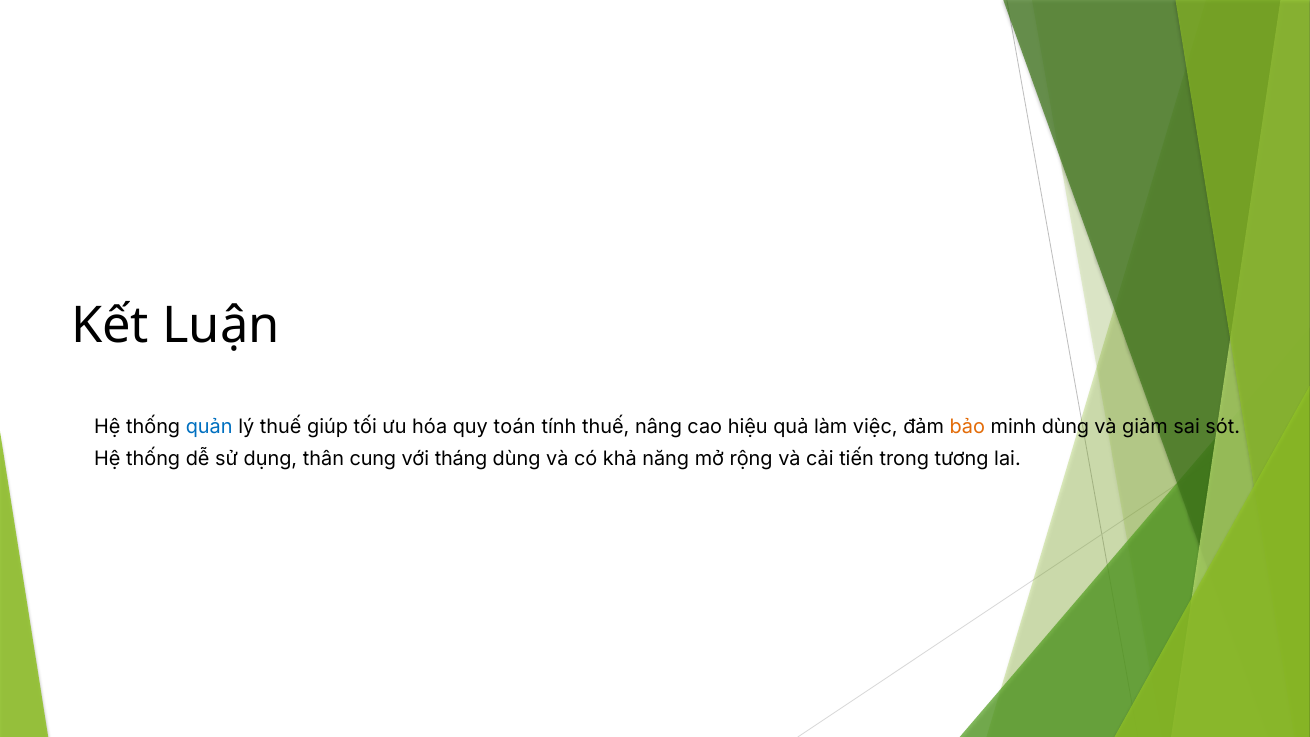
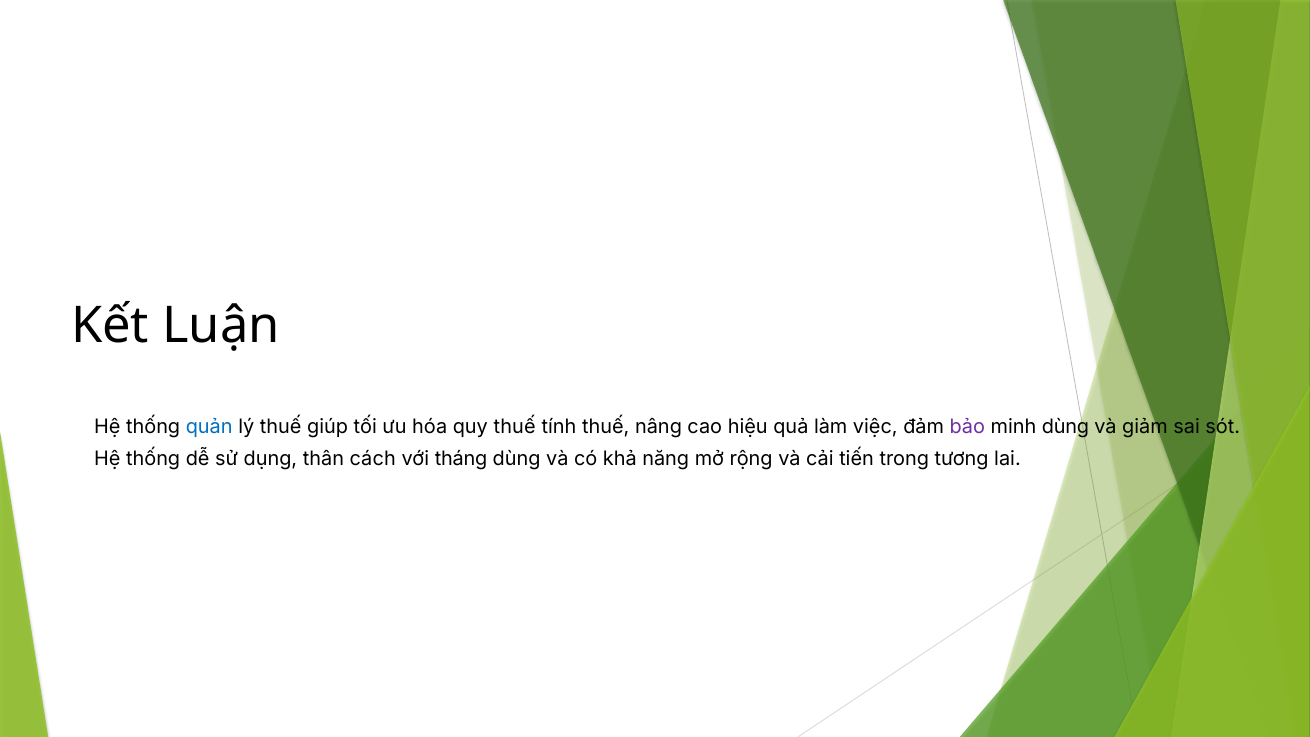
quy toán: toán -> thuế (515, 427)
bảo colour: orange -> purple (967, 427)
cung: cung -> cách (373, 459)
